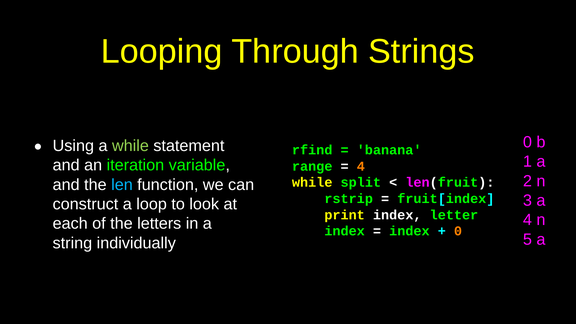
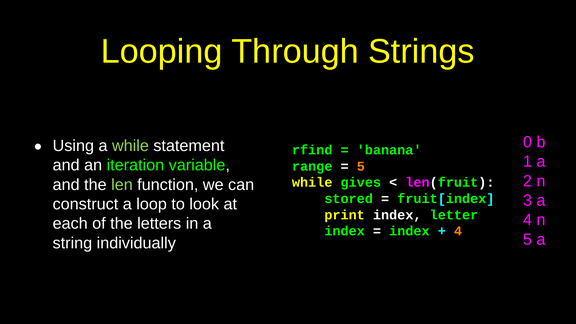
4: 4 -> 5 (361, 166)
len colour: light blue -> light green (122, 185)
split: split -> gives (361, 183)
rstrip: rstrip -> stored (349, 199)
0: 0 -> 4 (458, 231)
